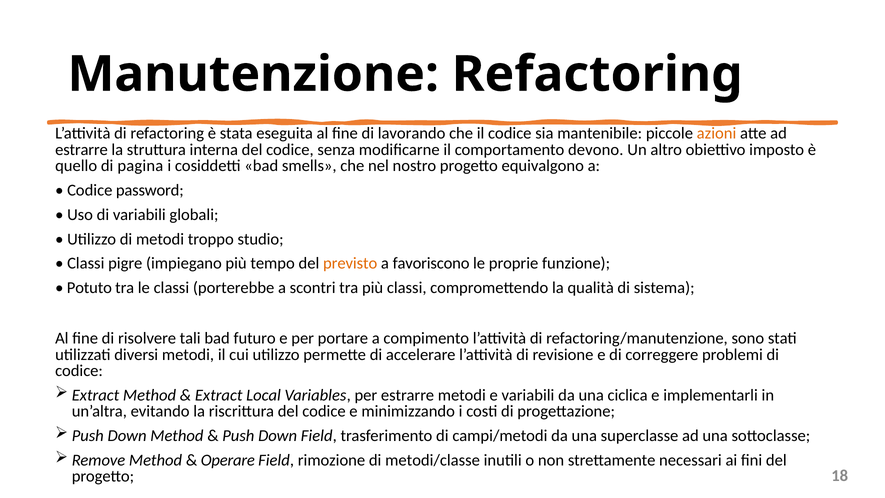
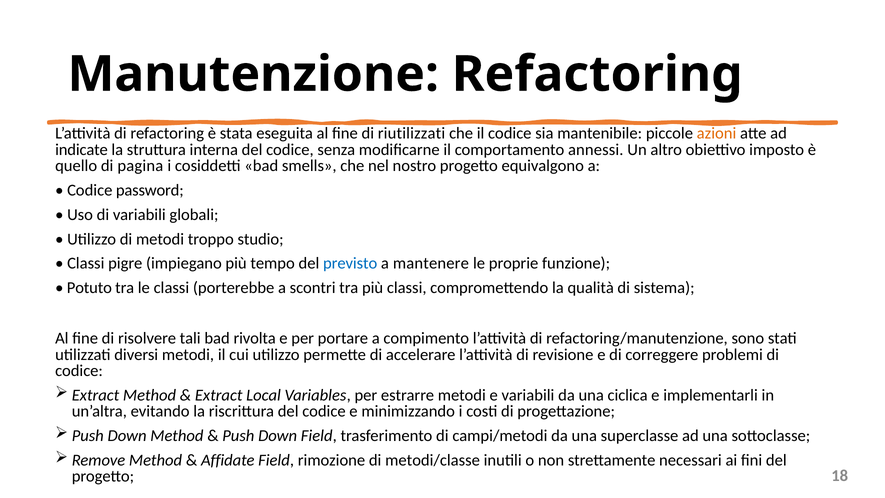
lavorando: lavorando -> riutilizzati (411, 133)
estrarre: estrarre -> indicate (81, 150)
devono: devono -> annessi (596, 150)
previsto colour: orange -> blue (350, 263)
favoriscono: favoriscono -> mantenere (431, 263)
futuro: futuro -> rivolta (255, 338)
Operare: Operare -> Affidate (228, 460)
